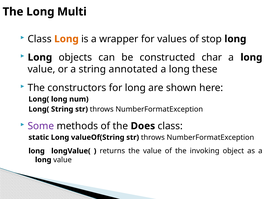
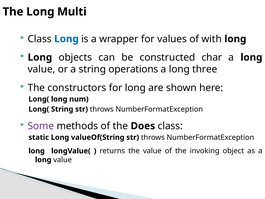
Long colour: orange -> blue (66, 39)
stop: stop -> with (212, 39)
annotated: annotated -> operations (133, 69)
these: these -> three (205, 69)
